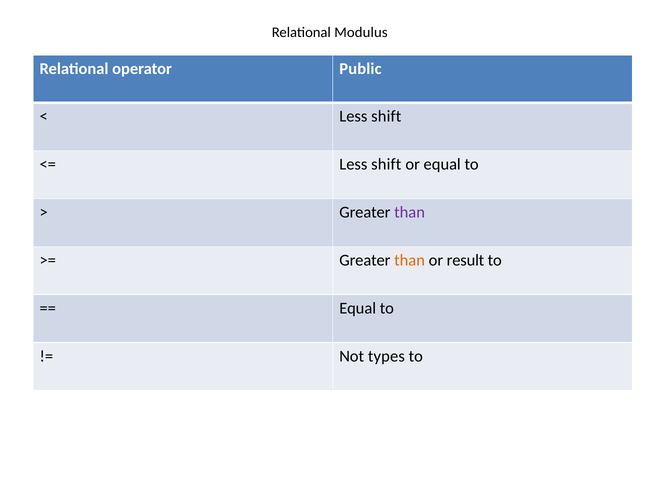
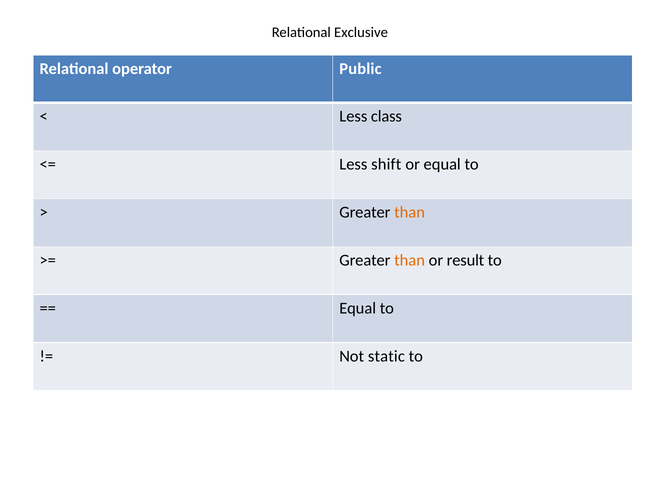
Modulus: Modulus -> Exclusive (361, 32)
shift: shift -> class (386, 116)
than colour: purple -> orange (410, 212)
types: types -> static (386, 356)
